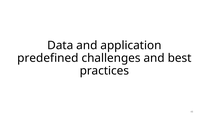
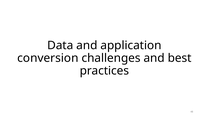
predefined: predefined -> conversion (48, 58)
